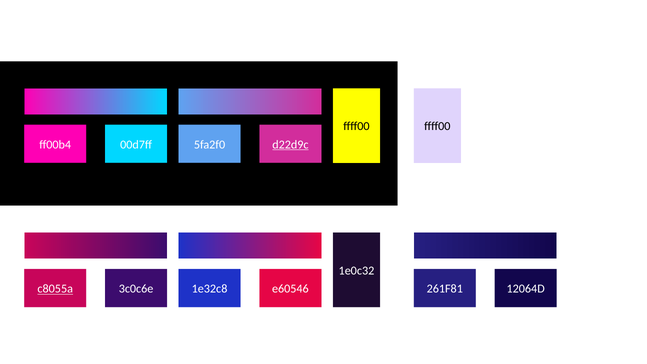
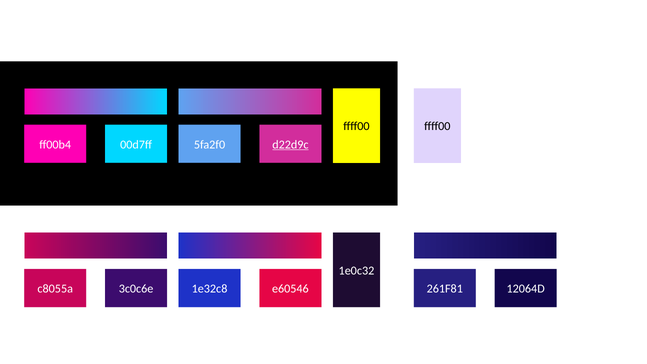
c8055a underline: present -> none (55, 289)
